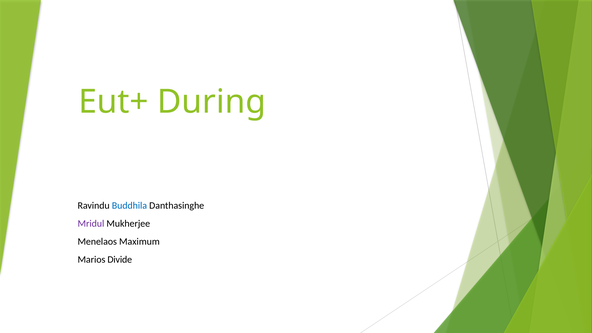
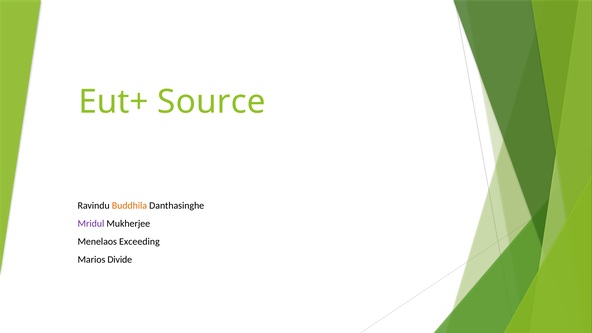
During: During -> Source (211, 102)
Buddhila colour: blue -> orange (129, 206)
Maximum: Maximum -> Exceeding (139, 242)
